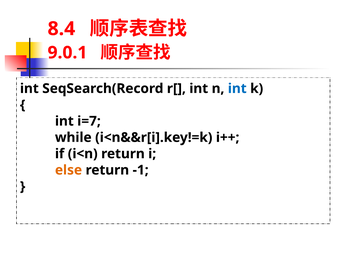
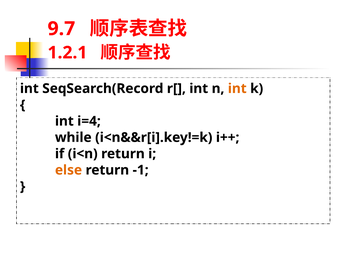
8.4: 8.4 -> 9.7 (61, 29)
9.0.1: 9.0.1 -> 1.2.1 (67, 53)
int colour: blue -> orange (237, 89)
i=7: i=7 -> i=4 (89, 121)
